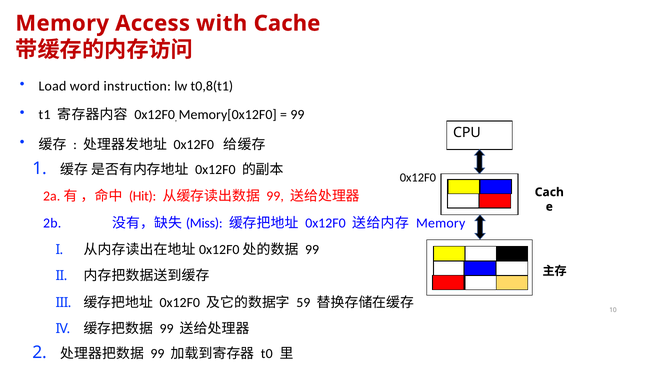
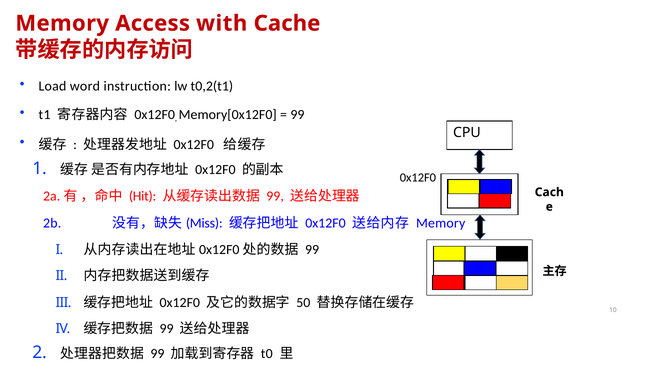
t0,8(t1: t0,8(t1 -> t0,2(t1 (212, 86)
59: 59 -> 50 (303, 303)
